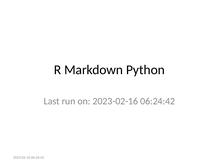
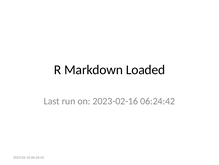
Python: Python -> Loaded (146, 70)
